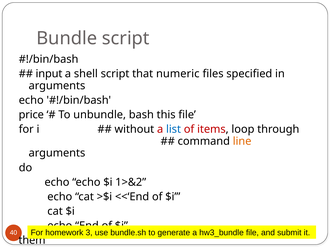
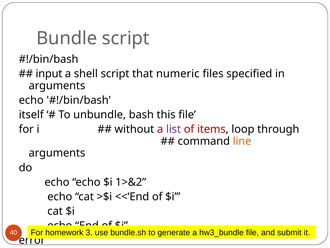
price: price -> itself (31, 115)
list colour: blue -> purple (174, 129)
them: them -> error (32, 240)
